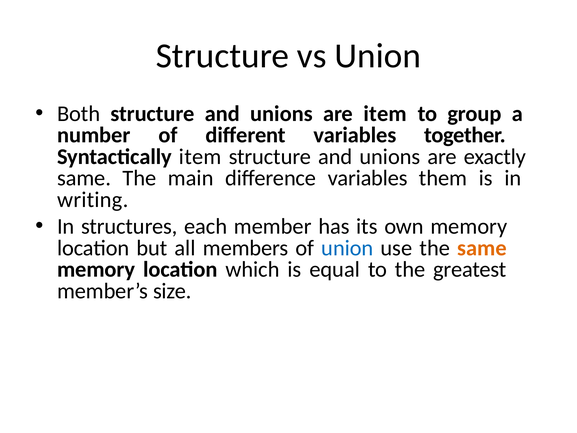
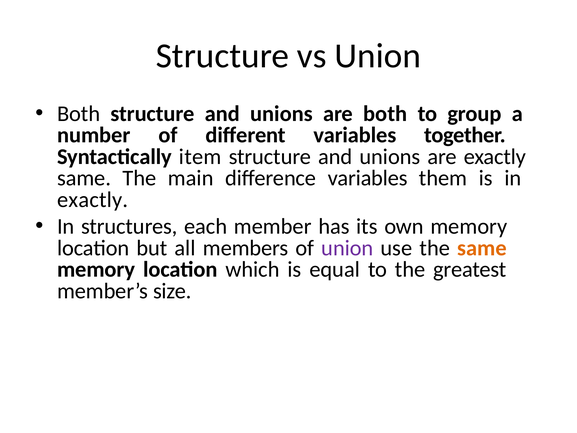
are item: item -> both (385, 114)
writing: writing -> exactly (93, 200)
union colour: blue -> purple (347, 248)
